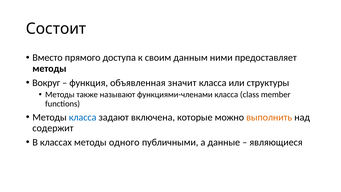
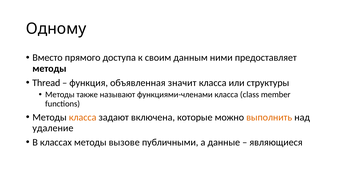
Состоит: Состоит -> Одному (56, 29)
Вокруг: Вокруг -> Thread (46, 83)
класса colour: blue -> orange (83, 117)
содержит: содержит -> удаление (53, 128)
одного: одного -> вызове (124, 142)
